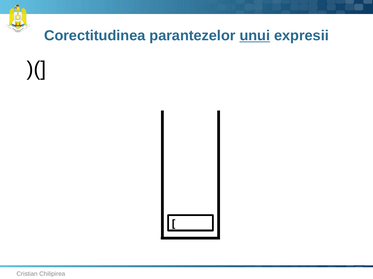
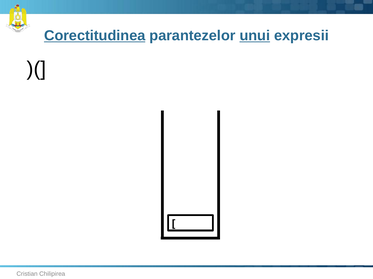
Corectitudinea underline: none -> present (95, 36)
